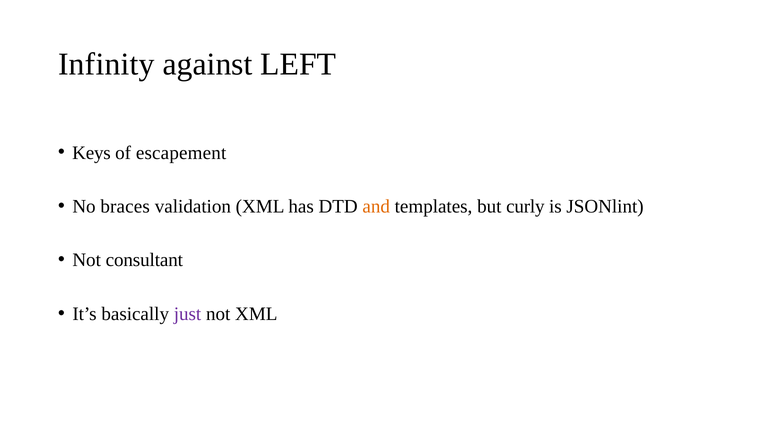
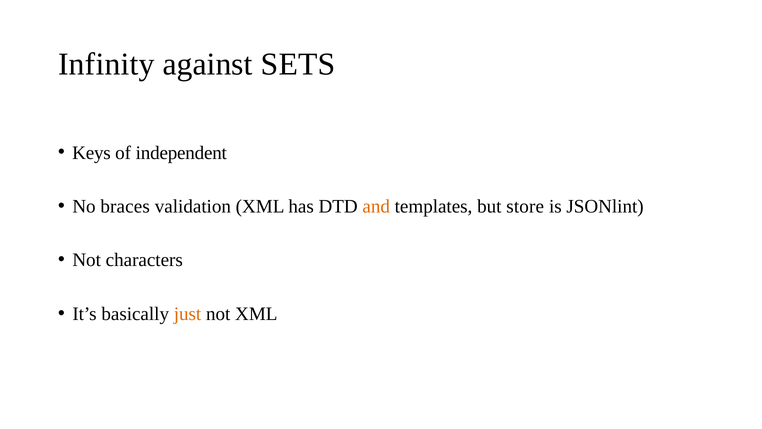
LEFT: LEFT -> SETS (298, 64)
escapement: escapement -> independent (181, 153)
curly: curly -> store (525, 206)
consultant: consultant -> characters (144, 260)
just colour: purple -> orange (188, 314)
